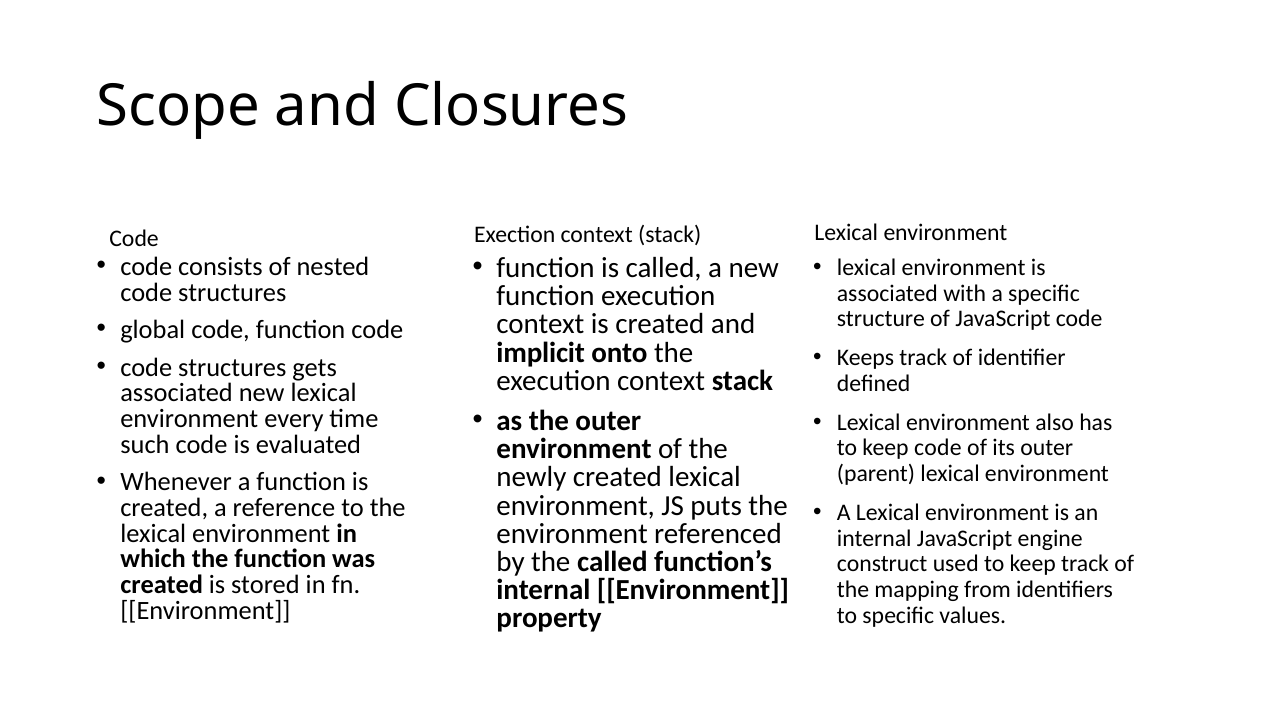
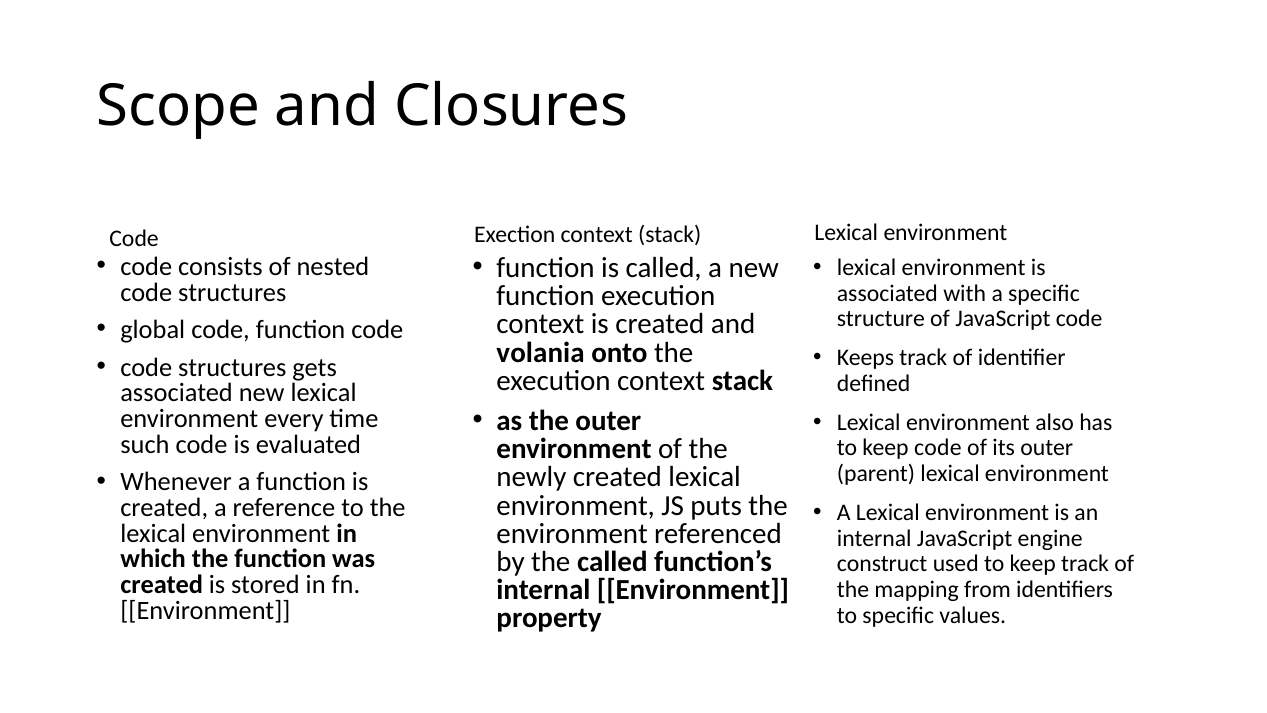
implicit: implicit -> volania (541, 352)
